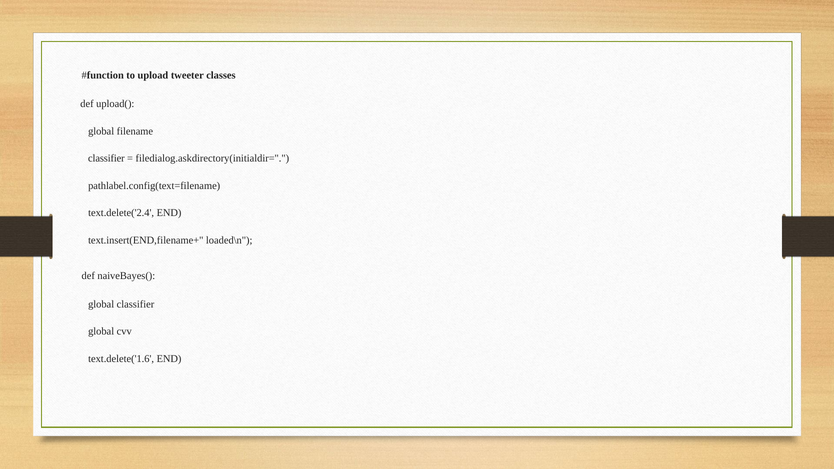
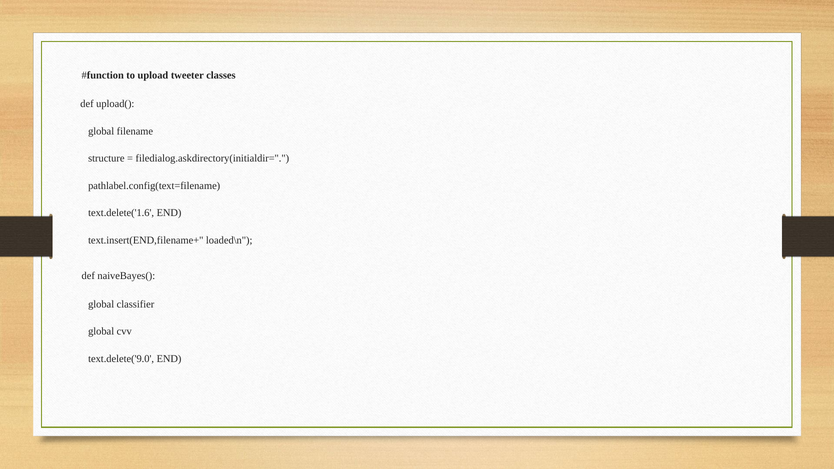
classifier: classifier -> structure (106, 158)
text.delete('2.4: text.delete('2.4 -> text.delete('1.6 (121, 213)
text.delete('1.6: text.delete('1.6 -> text.delete('9.0 (121, 359)
